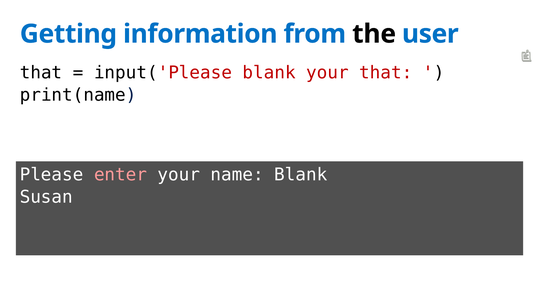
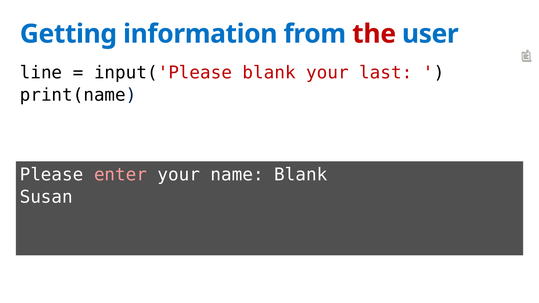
the colour: black -> red (374, 34)
that: that -> line (41, 73)
your that: that -> last (386, 73)
